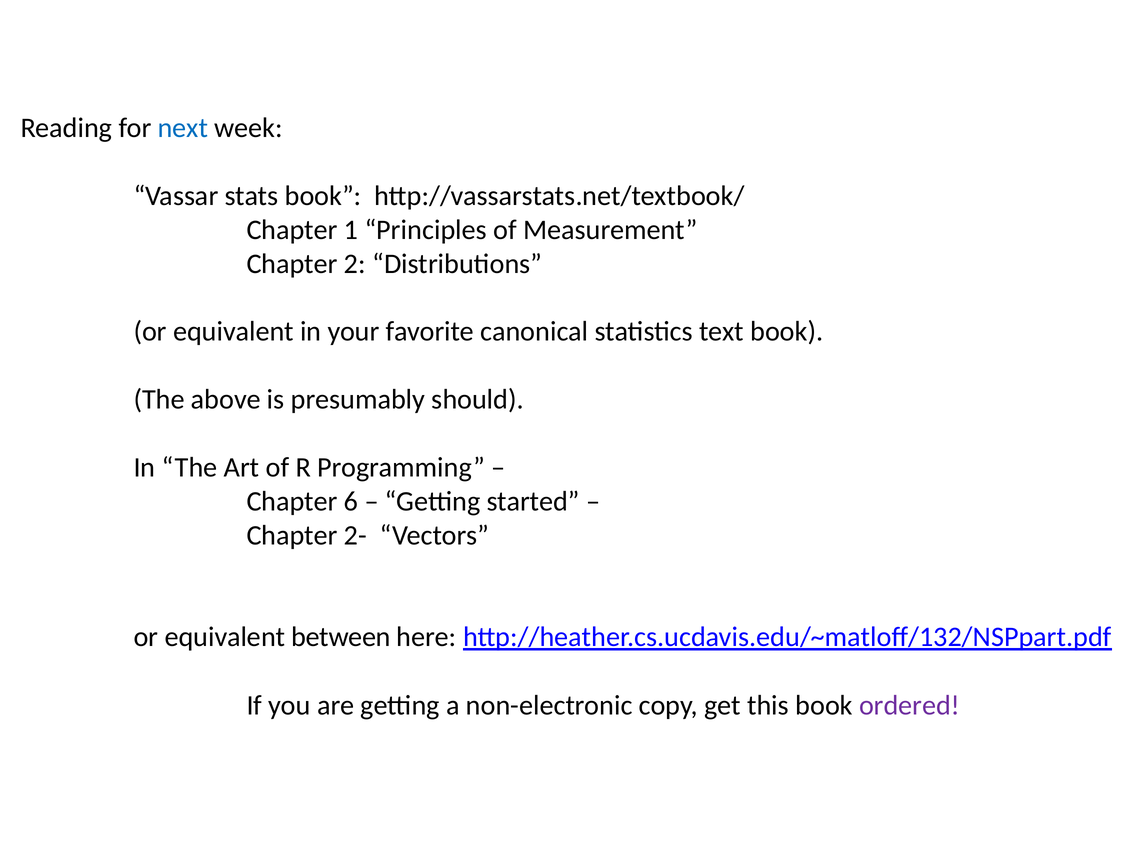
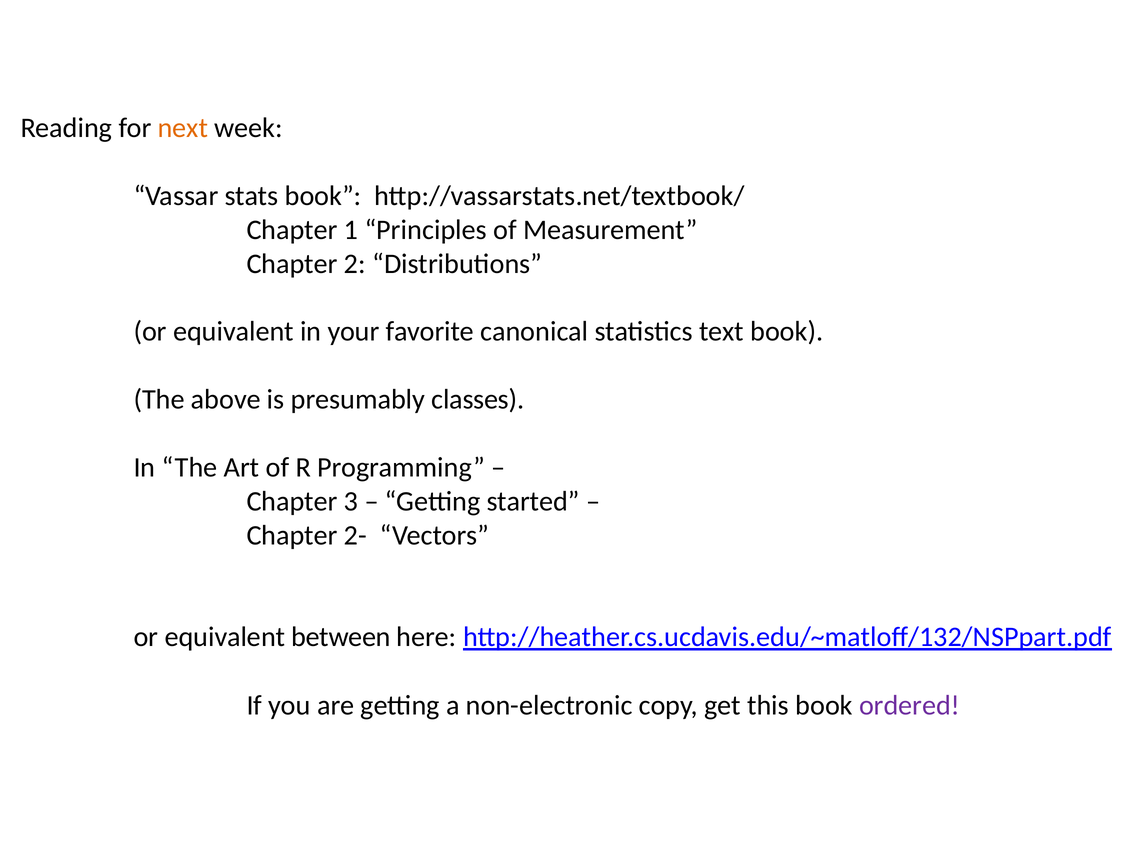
next colour: blue -> orange (183, 128)
should: should -> classes (478, 399)
6: 6 -> 3 (351, 501)
